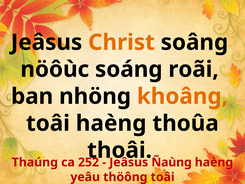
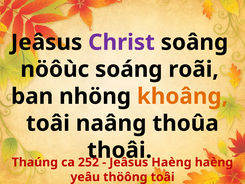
Christ colour: orange -> purple (121, 42)
toâi haèng: haèng -> naâng (111, 123)
Ñaùng: Ñaùng -> Haèng (171, 162)
